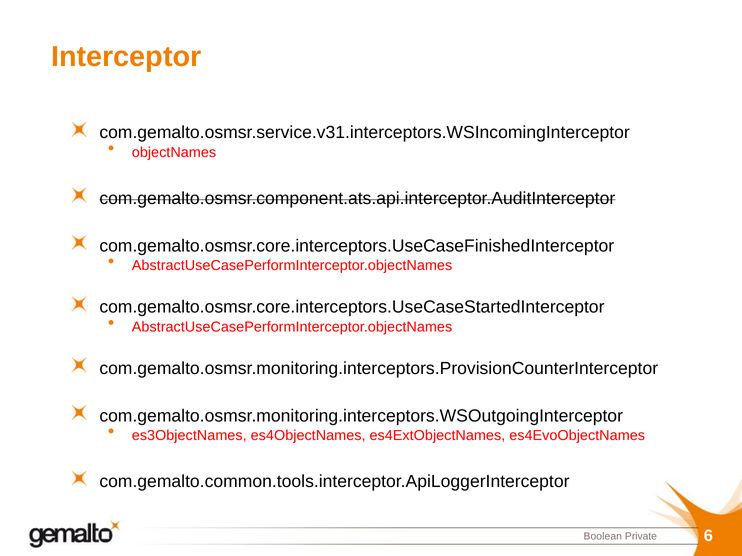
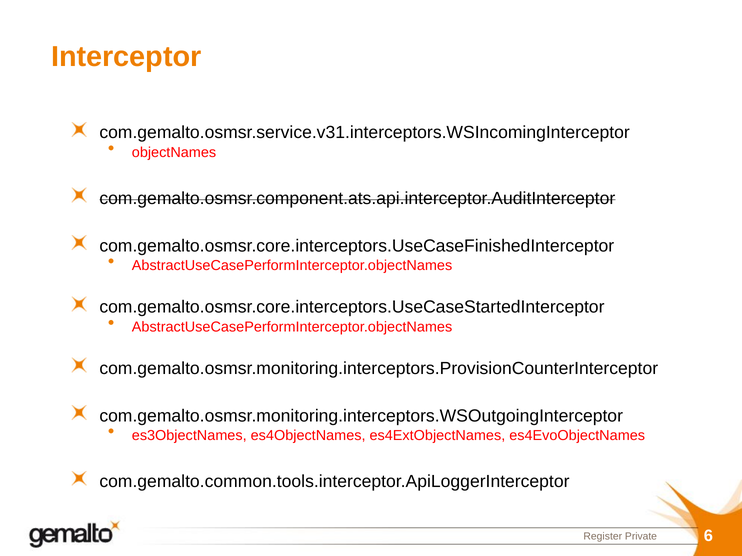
Boolean: Boolean -> Register (603, 537)
